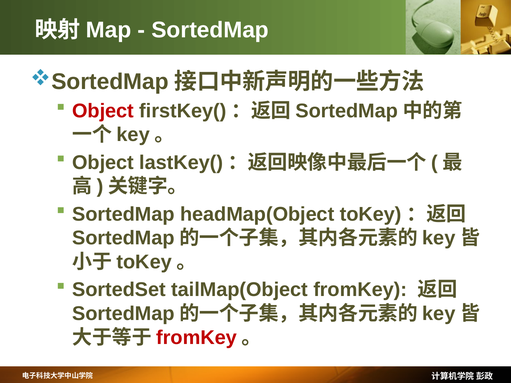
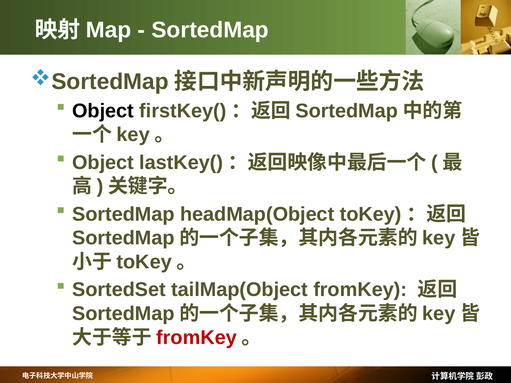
Object colour: red -> black (103, 111)
